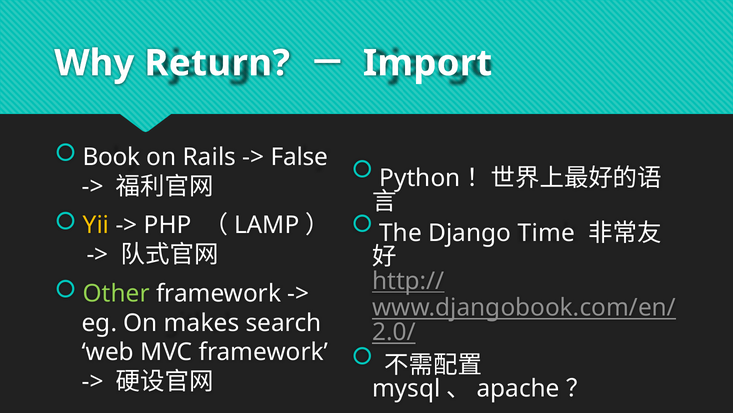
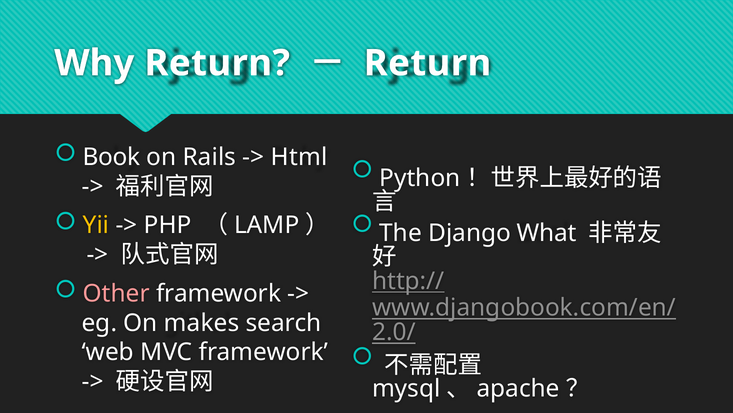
Import: Import -> Return (428, 63)
False: False -> Html (299, 157)
Time: Time -> What (547, 233)
Other colour: light green -> pink (116, 293)
